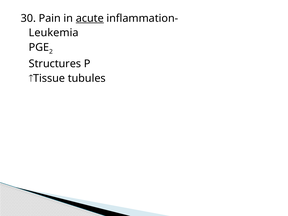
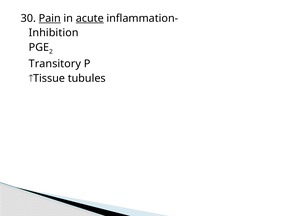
Pain underline: none -> present (50, 18)
Leukemia: Leukemia -> Inhibition (54, 33)
Structures: Structures -> Transitory (55, 64)
